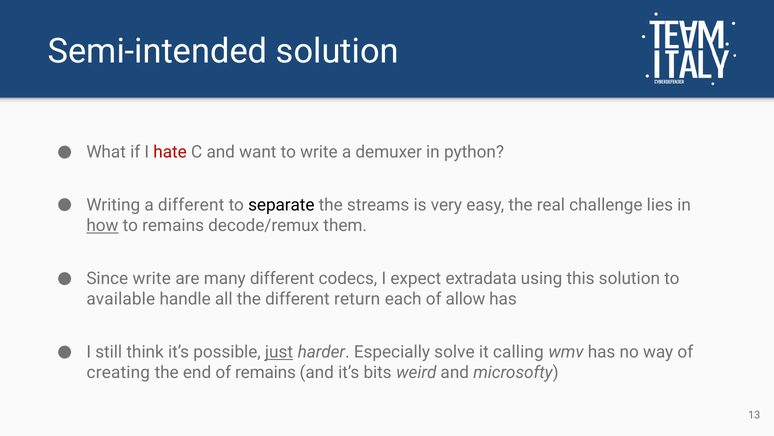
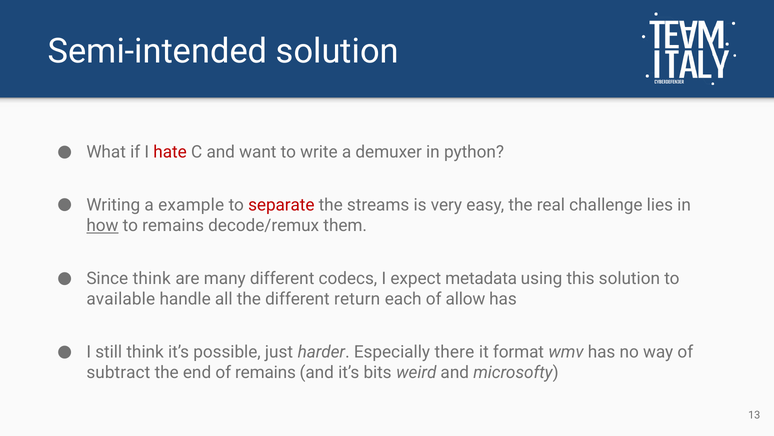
a different: different -> example (191, 205)
separate colour: black -> red (281, 205)
Since write: write -> think (152, 278)
extradata: extradata -> metadata (481, 278)
just underline: present -> none (279, 352)
solve: solve -> there (454, 352)
calling: calling -> format (518, 352)
creating: creating -> subtract (118, 372)
